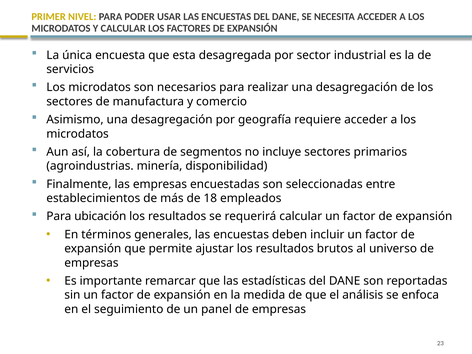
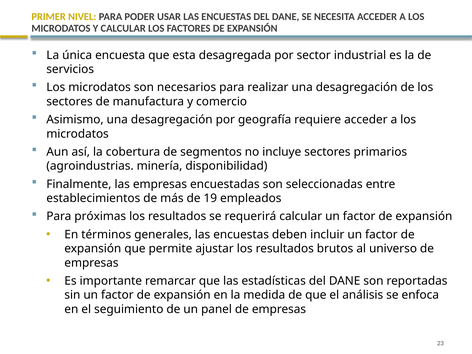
18: 18 -> 19 (210, 198)
ubicación: ubicación -> próximas (100, 216)
